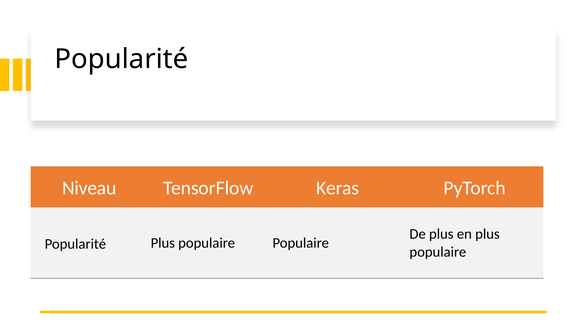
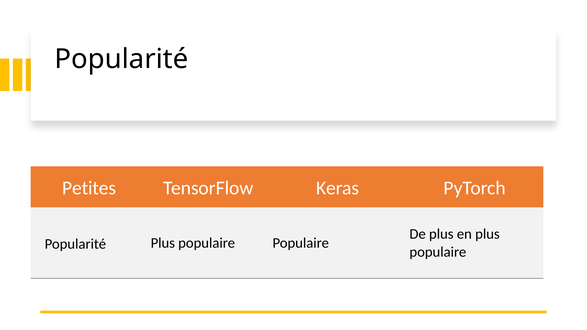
Niveau: Niveau -> Petites (89, 188)
